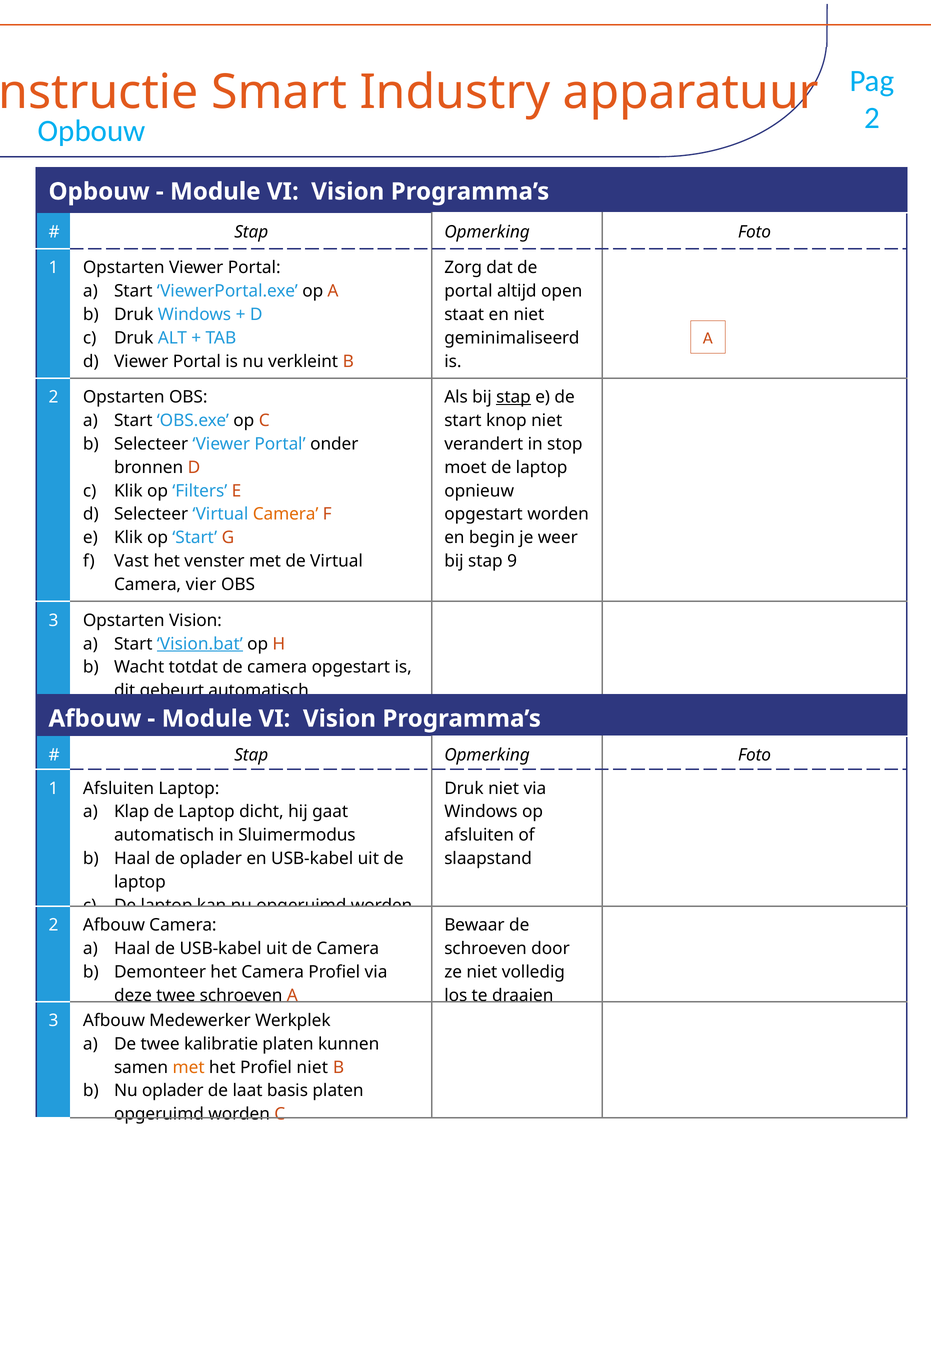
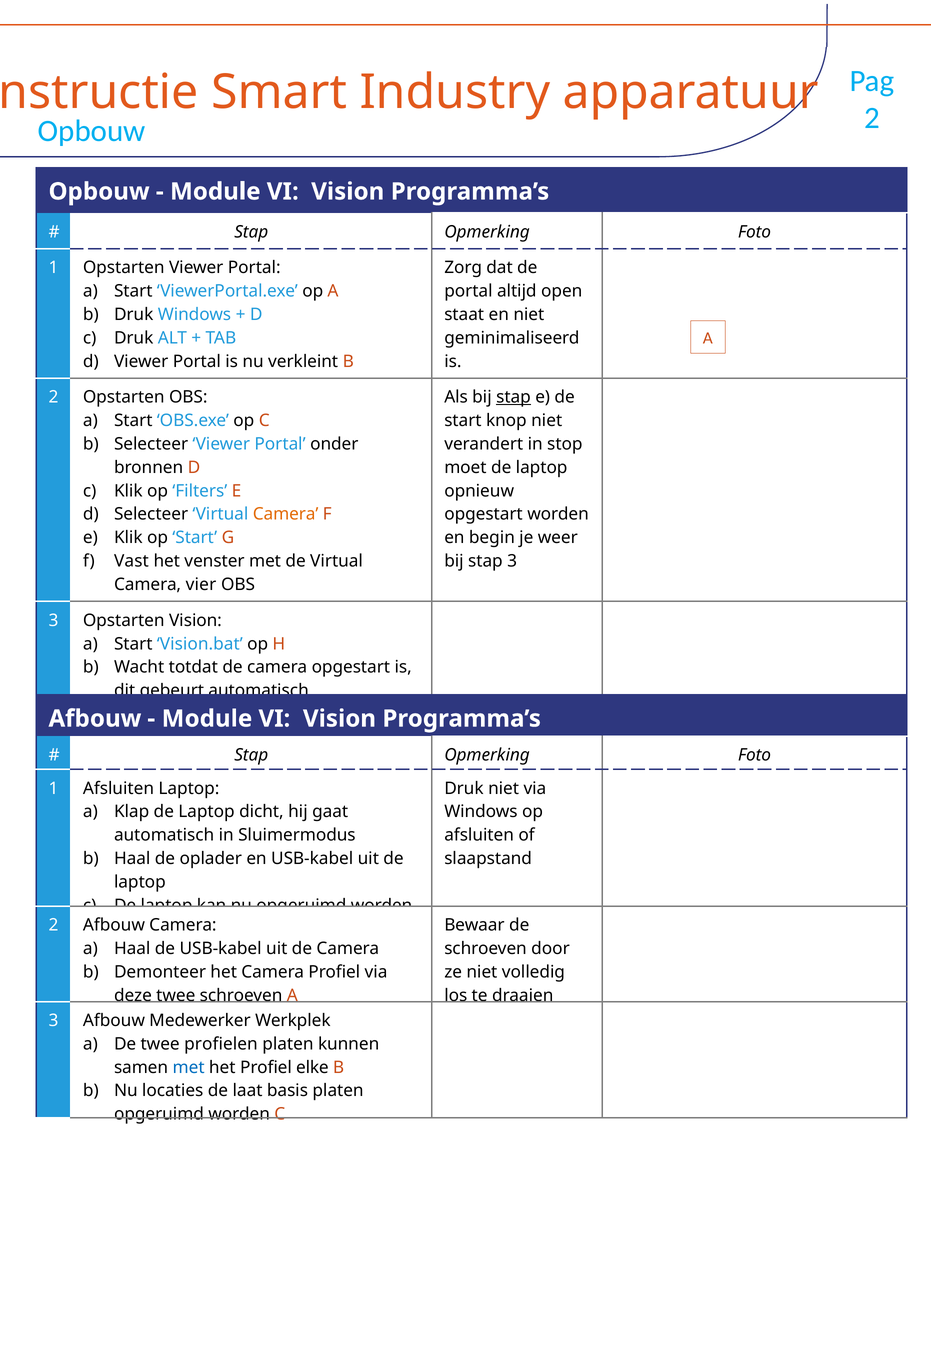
stap 9: 9 -> 3 (512, 561)
Vision.bat underline: present -> none (200, 644)
kalibratie: kalibratie -> profielen (221, 1044)
met colour: orange -> blue (189, 1067)
Profiel niet: niet -> elke (312, 1067)
Nu oplader: oplader -> locaties (173, 1091)
